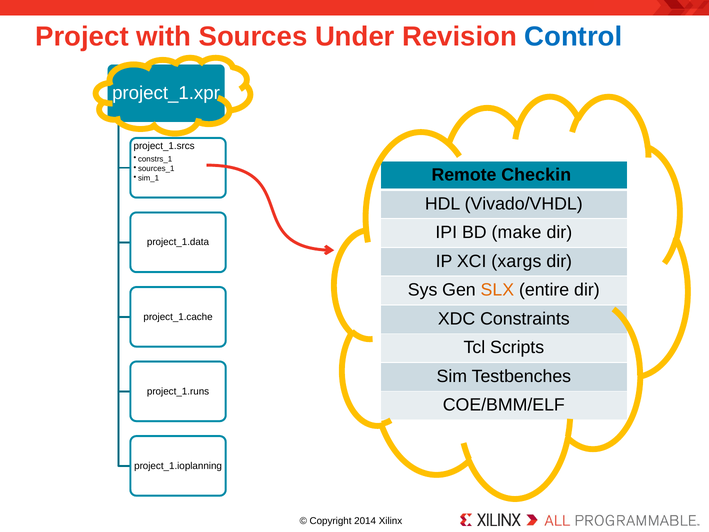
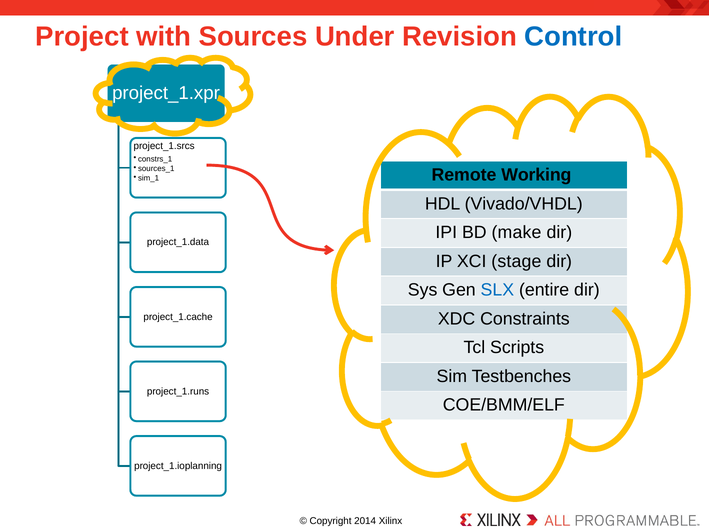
Checkin: Checkin -> Working (536, 175)
xargs: xargs -> stage (516, 261)
SLX colour: orange -> blue (497, 290)
